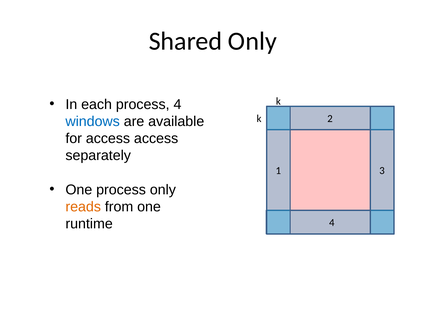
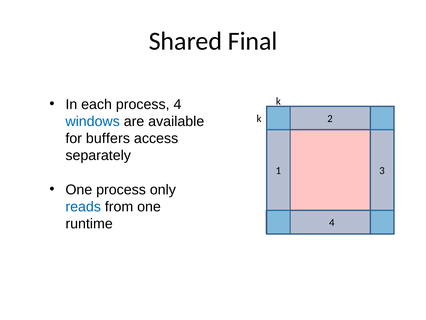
Shared Only: Only -> Final (253, 41)
for access: access -> buffers (108, 138)
reads colour: orange -> blue (83, 207)
